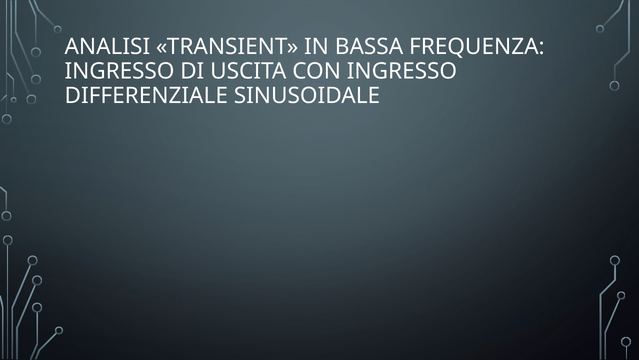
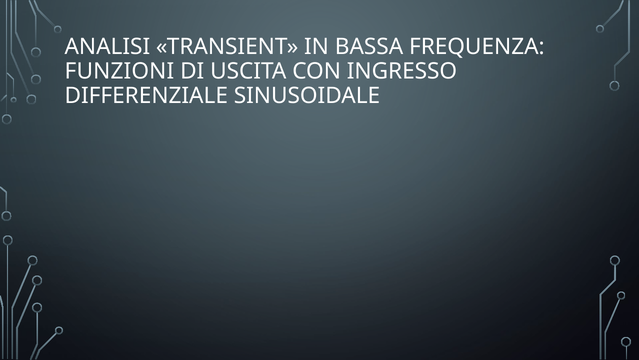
INGRESSO: INGRESSO -> FUNZIONI (119, 71)
